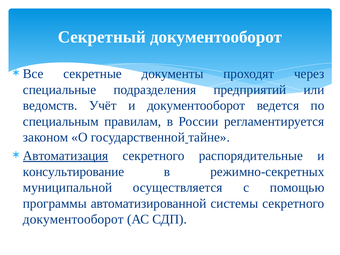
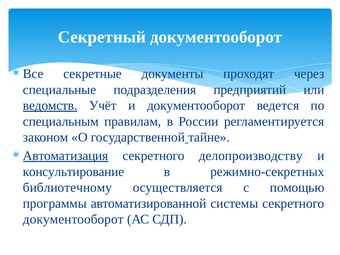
ведомств underline: none -> present (50, 106)
распорядительные: распорядительные -> делопроизводству (251, 156)
муниципальной: муниципальной -> библиотечному (67, 188)
